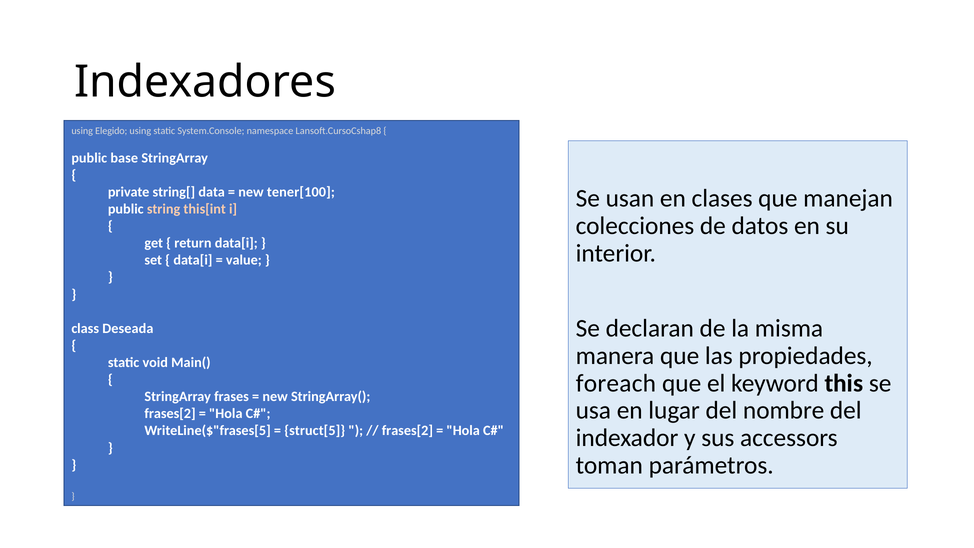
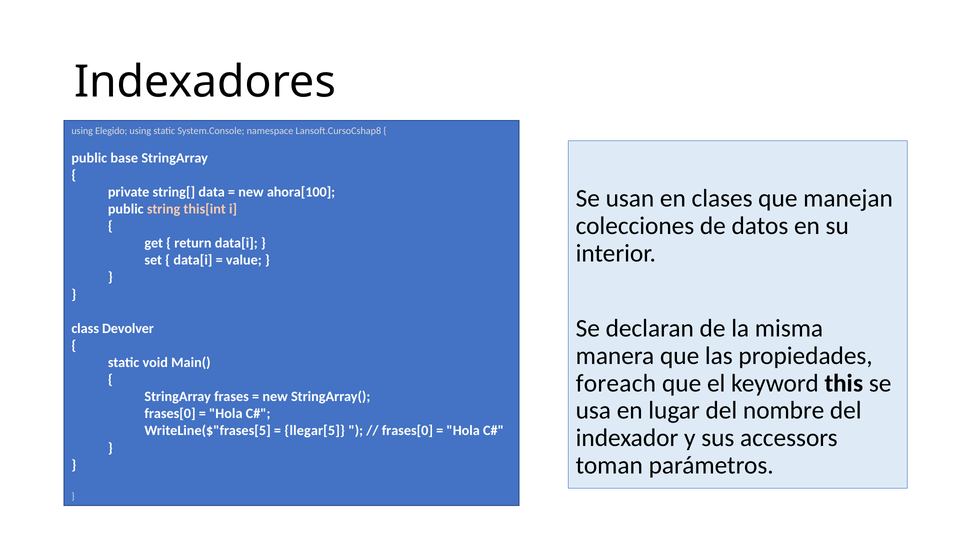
tener[100: tener[100 -> ahora[100 (301, 192)
Deseada: Deseada -> Devolver (128, 328)
frases[2: frases[2 -> frases[0 (170, 414)
struct[5: struct[5 -> llegar[5 (315, 431)
frases[2: frases[2 -> frases[0 (407, 431)
